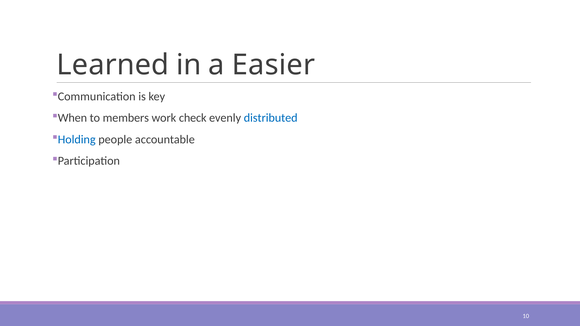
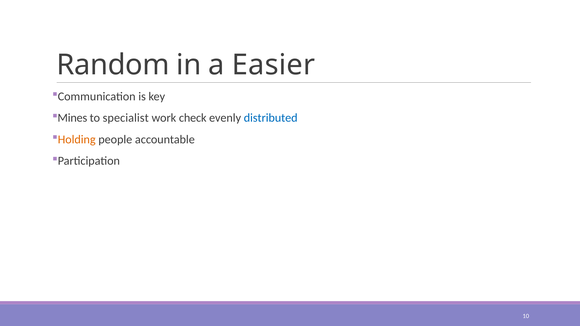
Learned: Learned -> Random (113, 65)
When: When -> Mines (72, 118)
members: members -> specialist (126, 118)
Holding colour: blue -> orange (77, 139)
